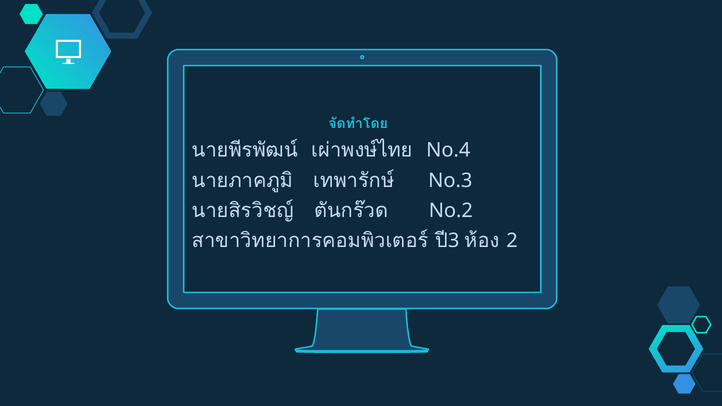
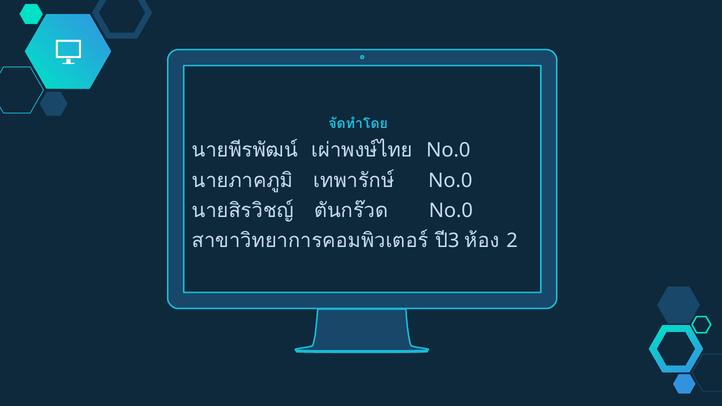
No.4: No.4 -> No.0 (448, 150)
No.3: No.3 -> No.0 (450, 180)
No.2: No.2 -> No.0 (451, 211)
